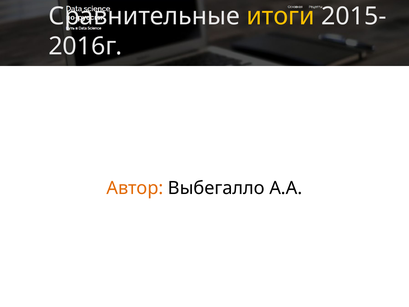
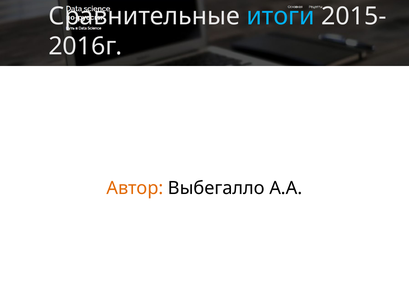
итоги colour: yellow -> light blue (281, 16)
